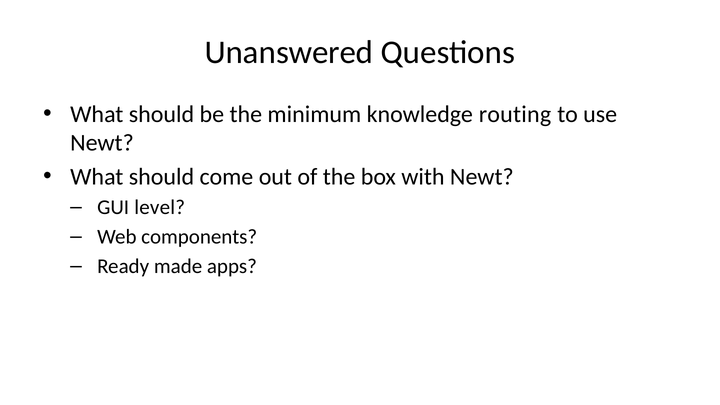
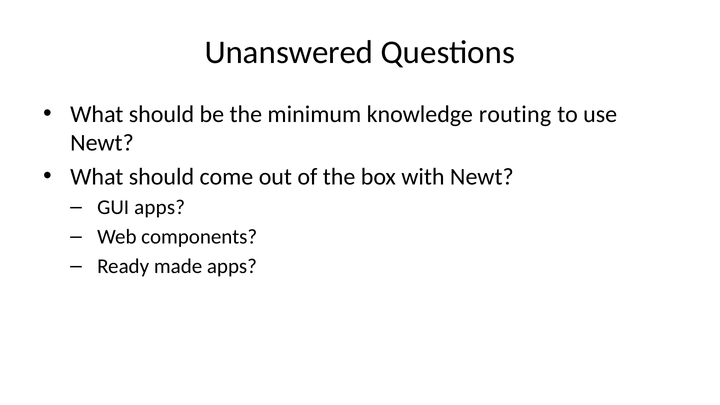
GUI level: level -> apps (160, 208)
